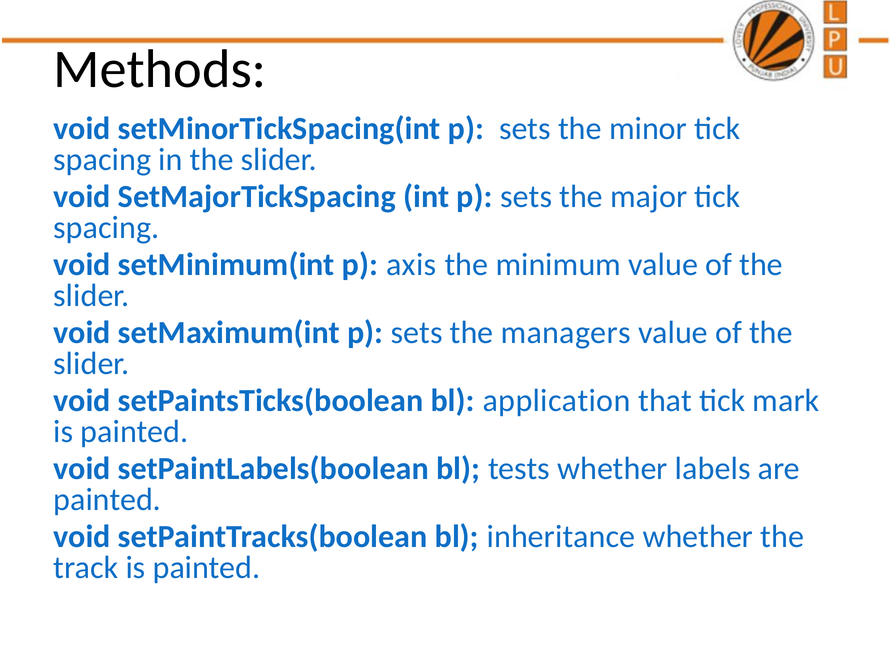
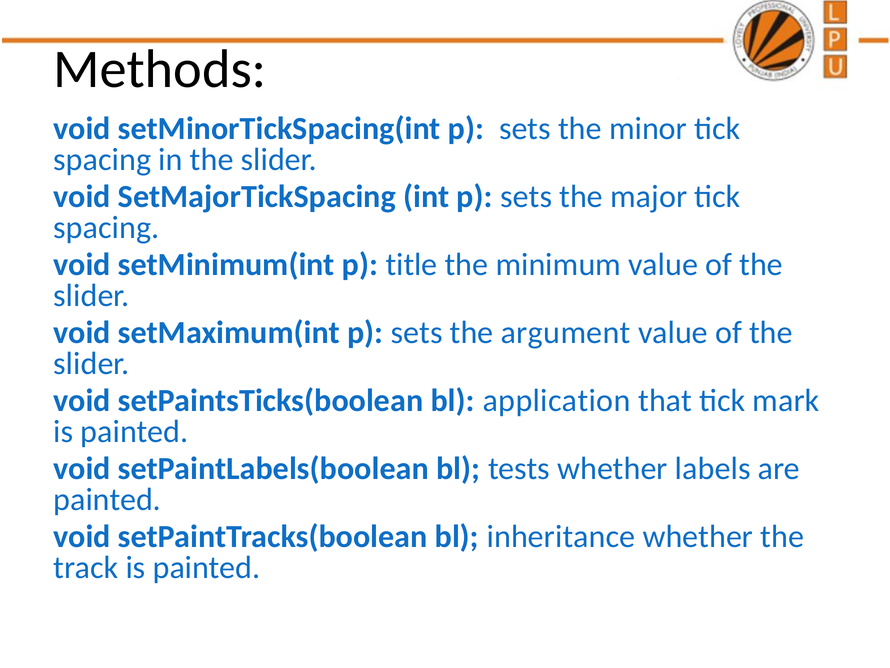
axis: axis -> title (412, 264)
managers: managers -> argument (566, 332)
